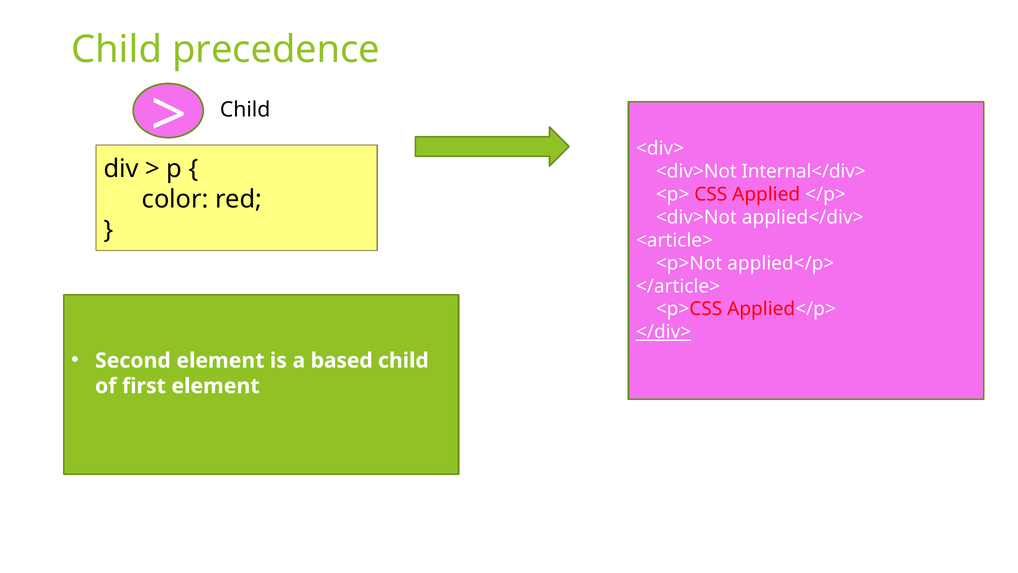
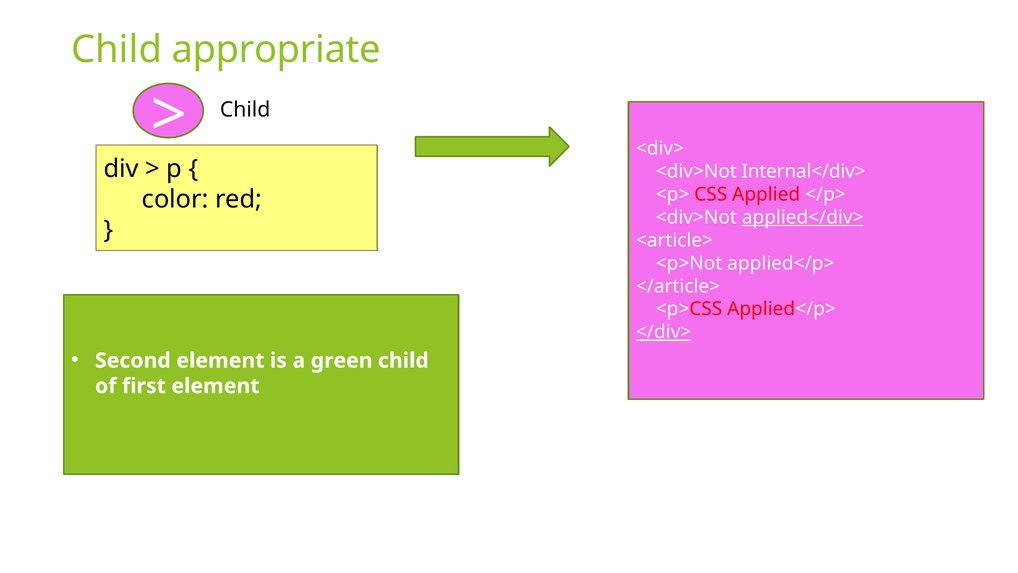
precedence: precedence -> appropriate (276, 50)
applied</div> underline: none -> present (803, 217)
based: based -> green (342, 360)
